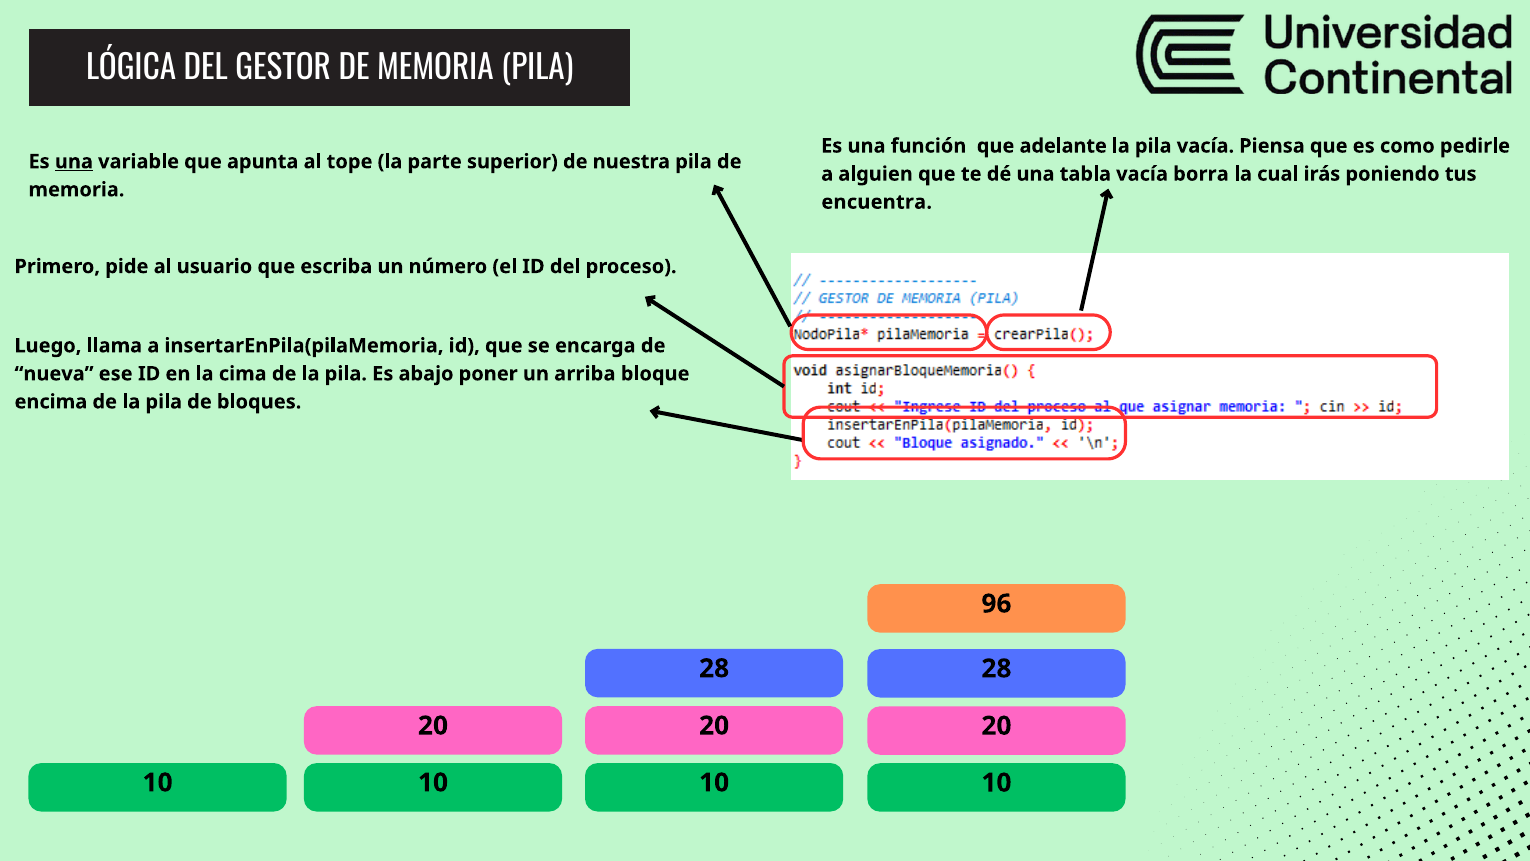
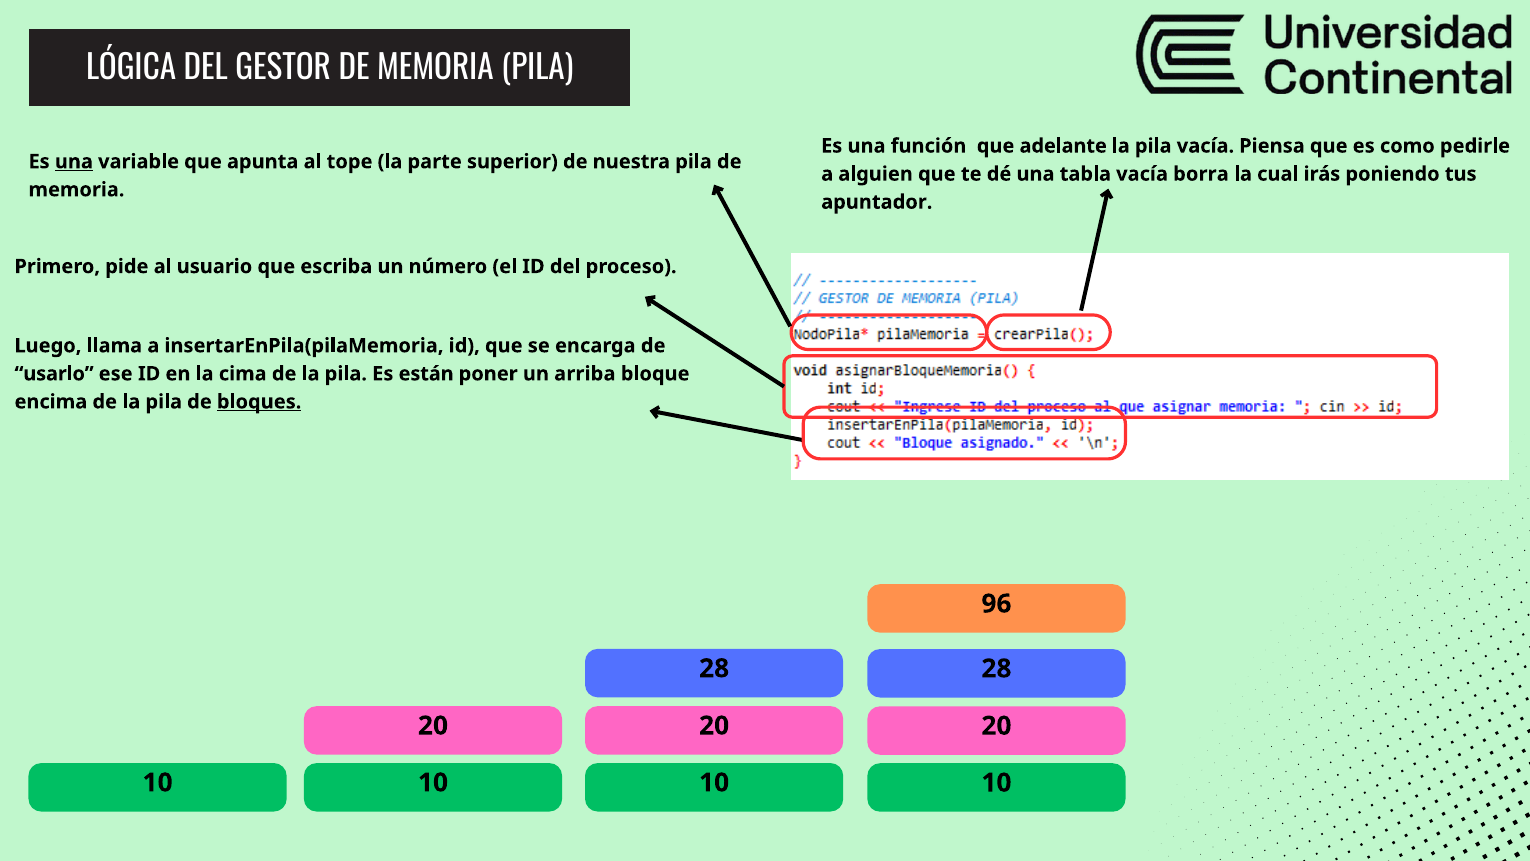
encuentra: encuentra -> apuntador (877, 202)
nueva: nueva -> usarlo (54, 374)
abajo: abajo -> están (426, 374)
bloques underline: none -> present (259, 402)
